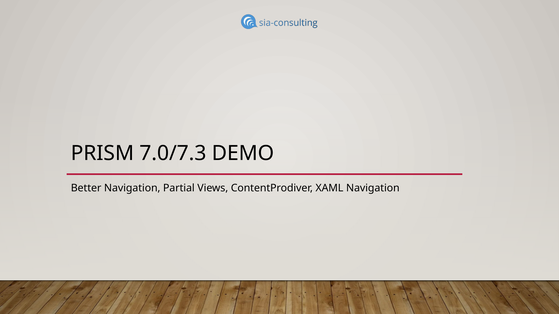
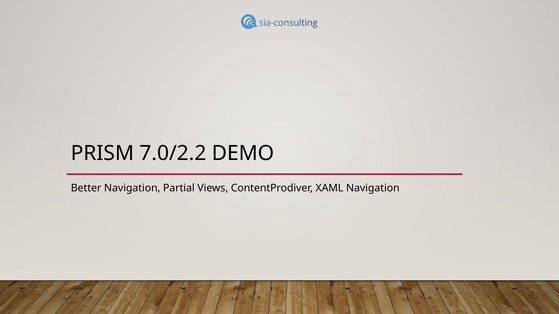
7.0/7.3: 7.0/7.3 -> 7.0/2.2 (173, 154)
